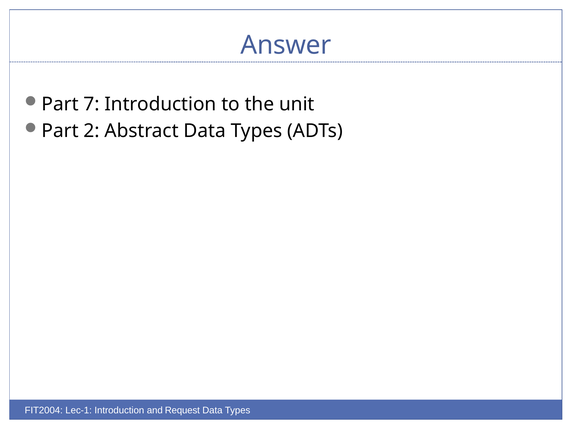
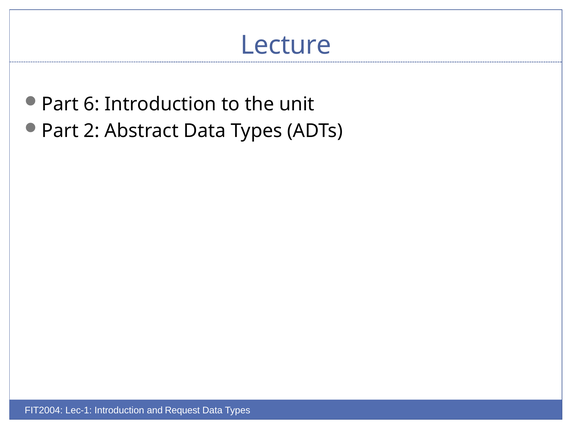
Answer: Answer -> Lecture (286, 45)
7: 7 -> 6 (92, 104)
